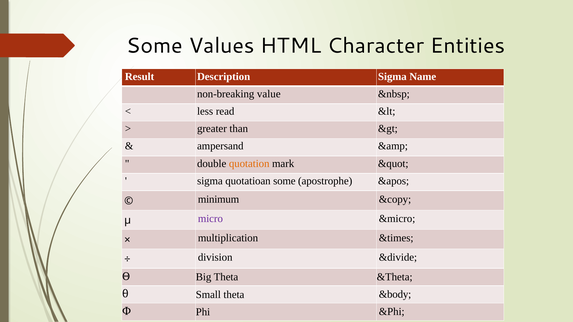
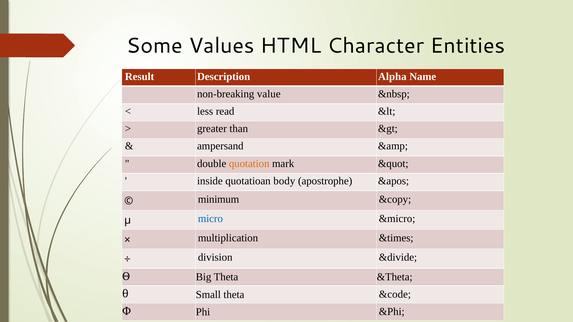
Description Sigma: Sigma -> Alpha (392, 77)
sigma: sigma -> inside (210, 181)
quotatioan some: some -> body (284, 181)
micro colour: purple -> blue (210, 219)
&body: &body -> &code (395, 294)
